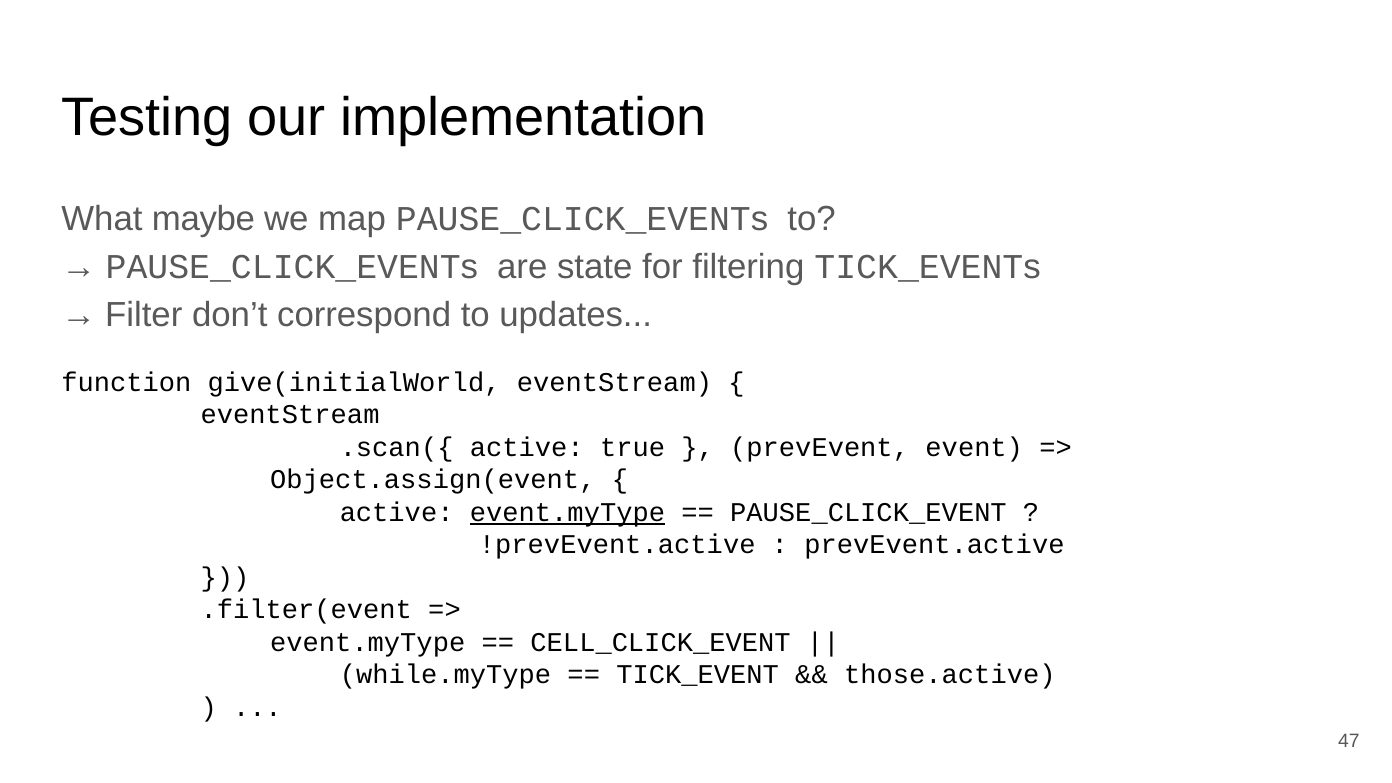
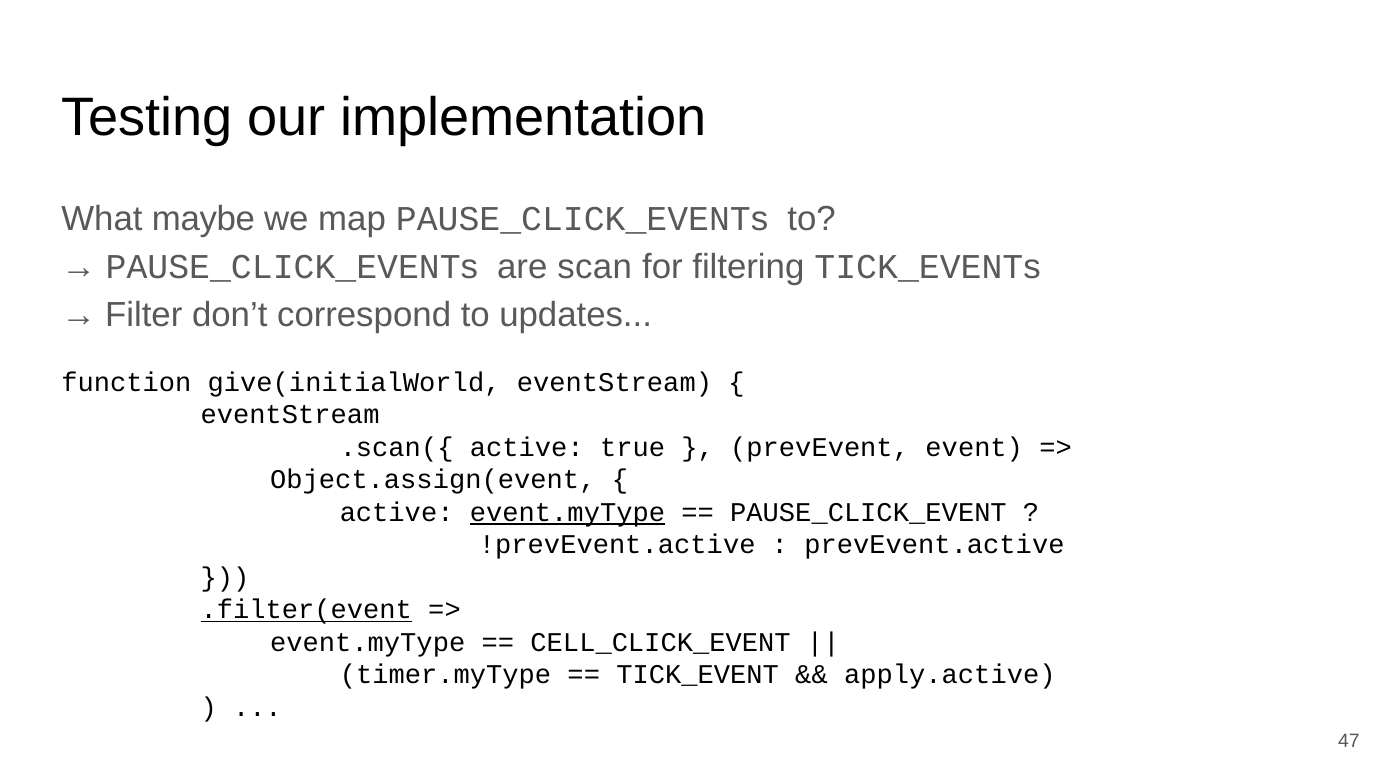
state: state -> scan (595, 267)
.filter(event underline: none -> present (306, 610)
while.myType: while.myType -> timer.myType (445, 675)
those.active: those.active -> apply.active (950, 675)
